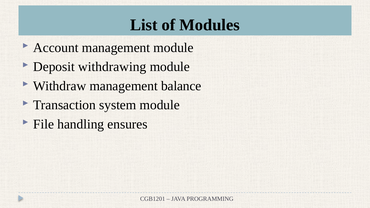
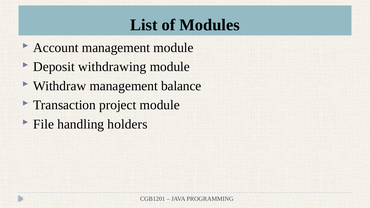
system: system -> project (118, 105)
ensures: ensures -> holders (127, 124)
